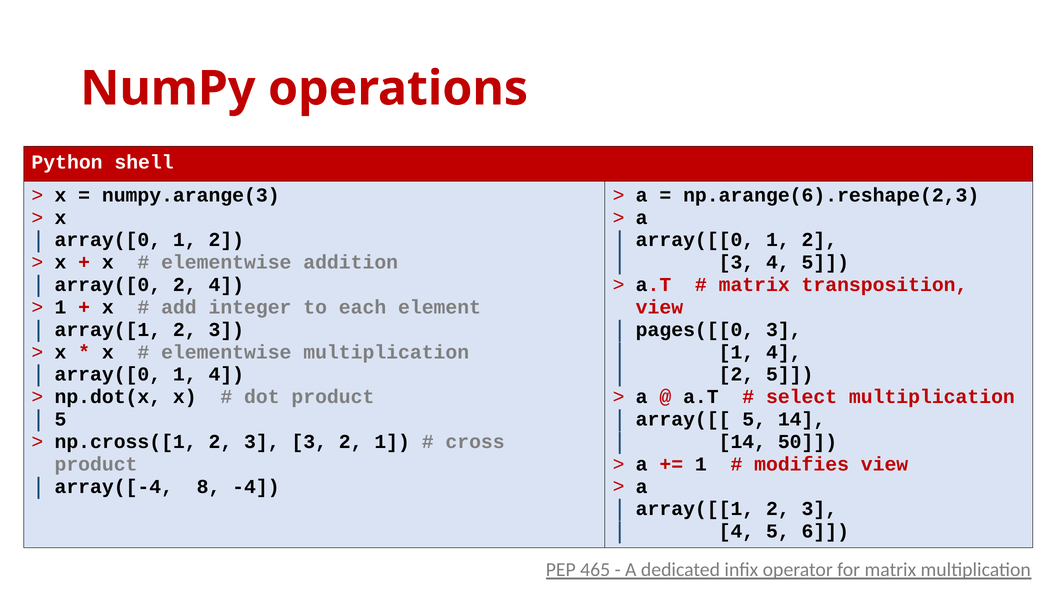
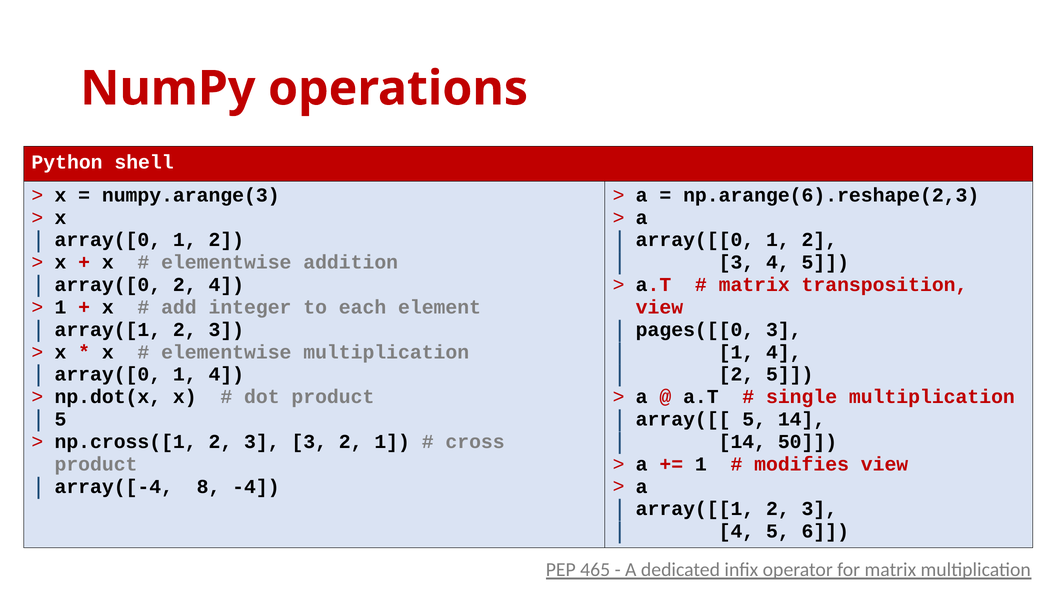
select: select -> single (802, 396)
